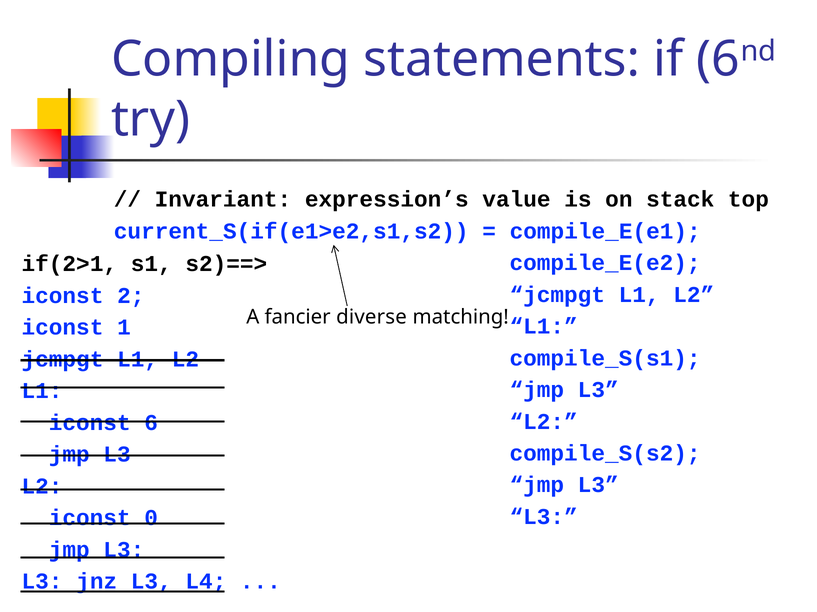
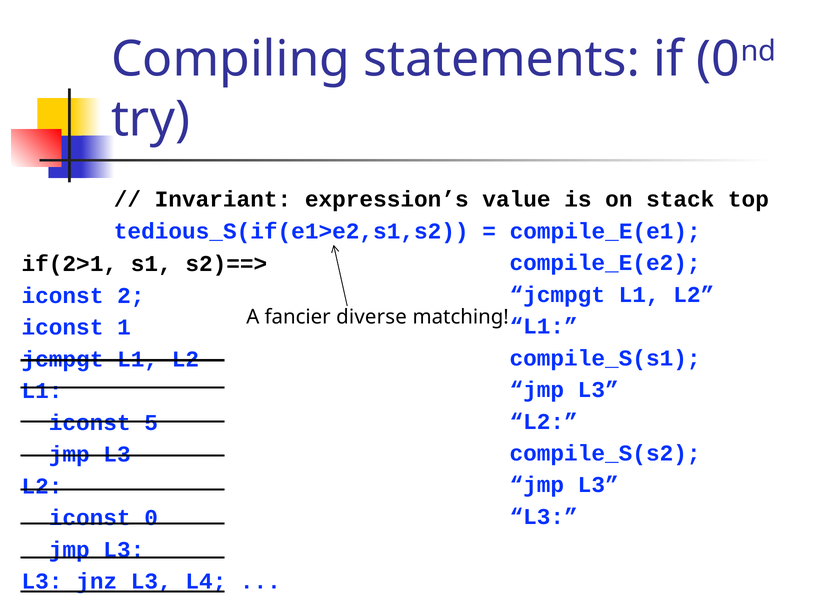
if 6: 6 -> 0 (718, 59)
current_S(if(e1>e2,s1,s2: current_S(if(e1>e2,s1,s2 -> tedious_S(if(e1>e2,s1,s2 (291, 231)
iconst 6: 6 -> 5 (151, 423)
